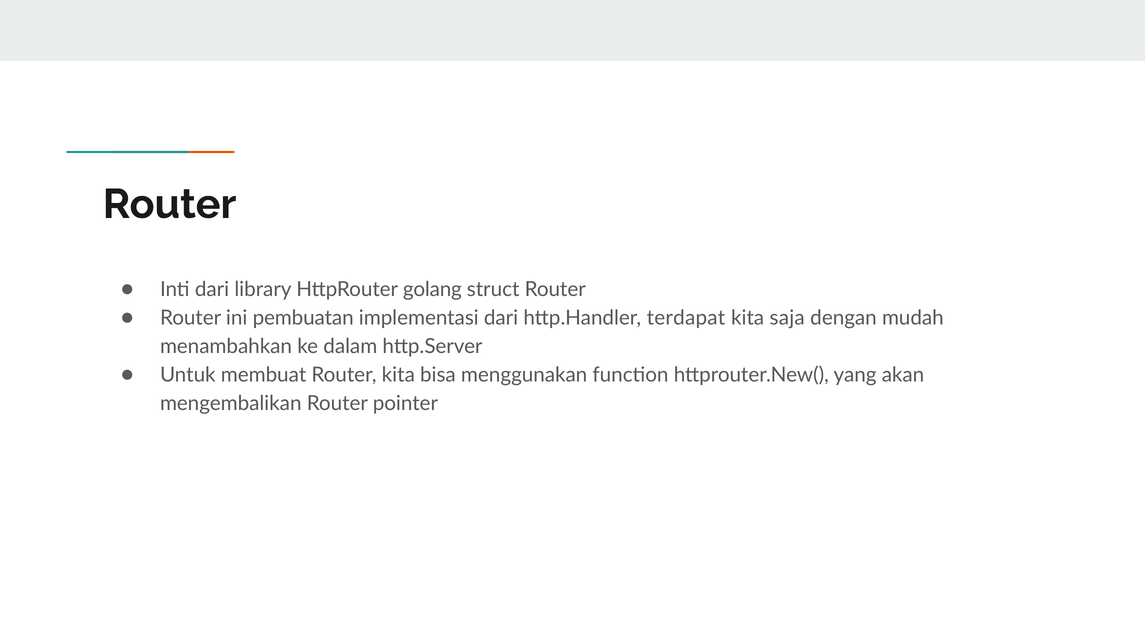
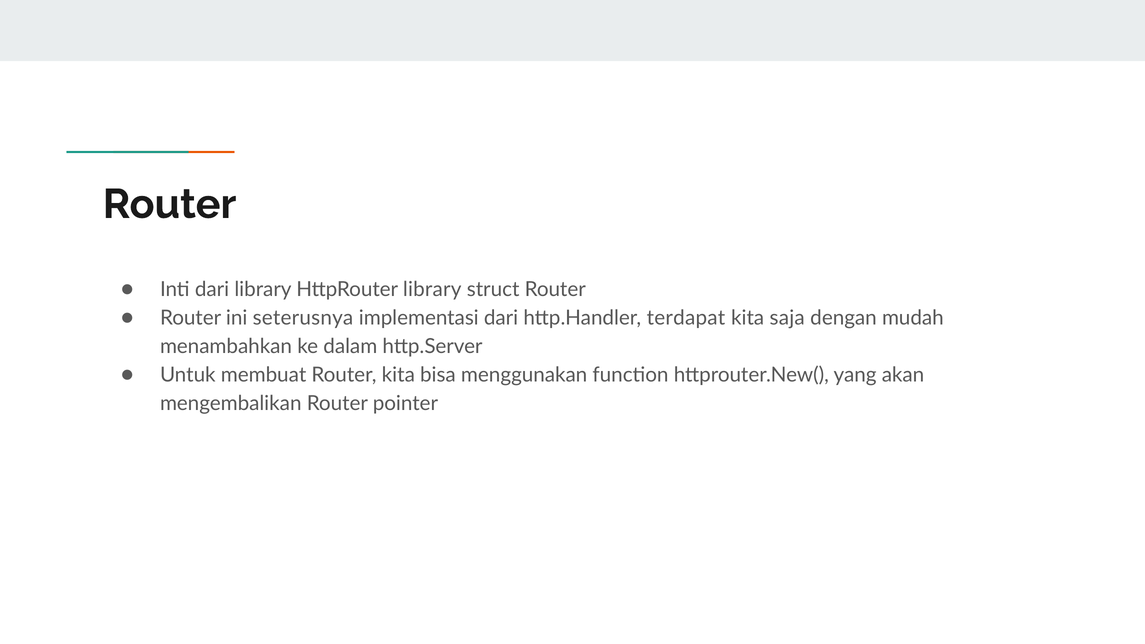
HttpRouter golang: golang -> library (432, 289)
pembuatan: pembuatan -> seterusnya (303, 318)
